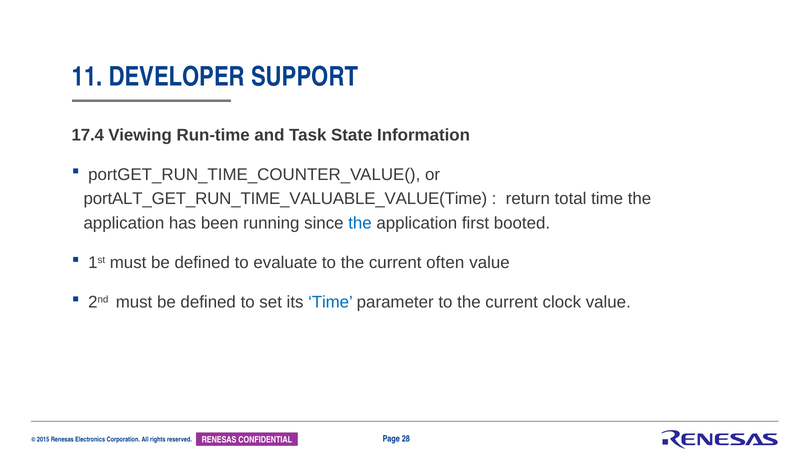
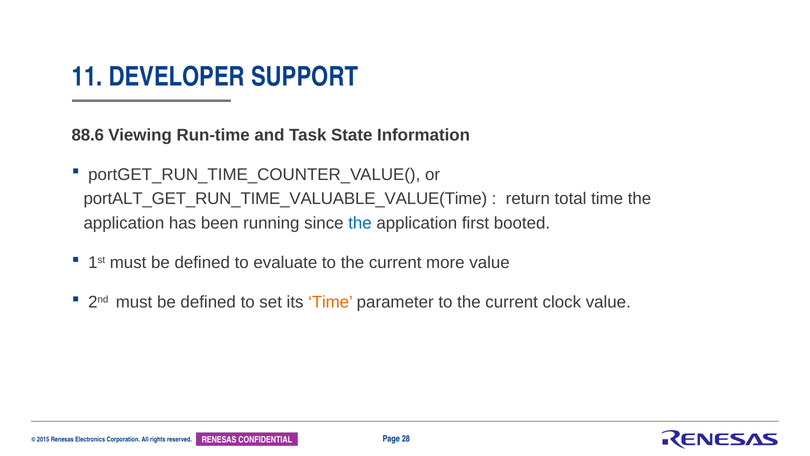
17.4: 17.4 -> 88.6 (88, 135)
often: often -> more (445, 263)
Time colour: blue -> orange (330, 302)
